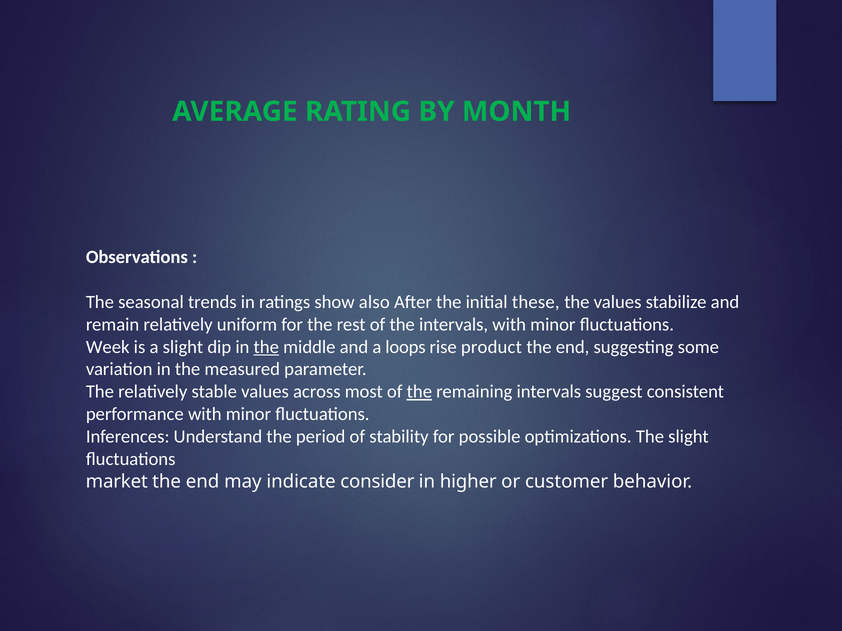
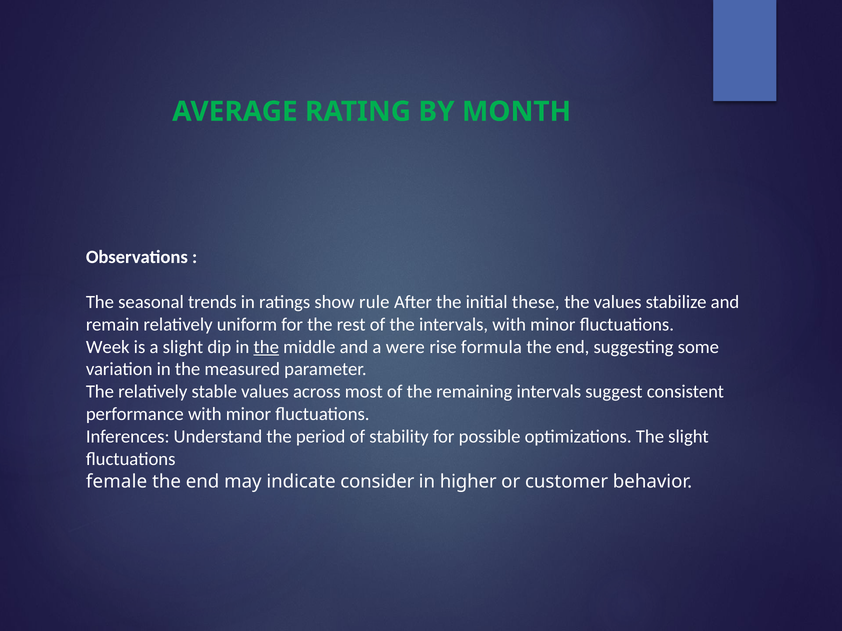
also: also -> rule (374, 302)
loops: loops -> were (405, 347)
product: product -> formula (491, 347)
the underline: present -> none (419, 392)
market: market -> female (117, 482)
